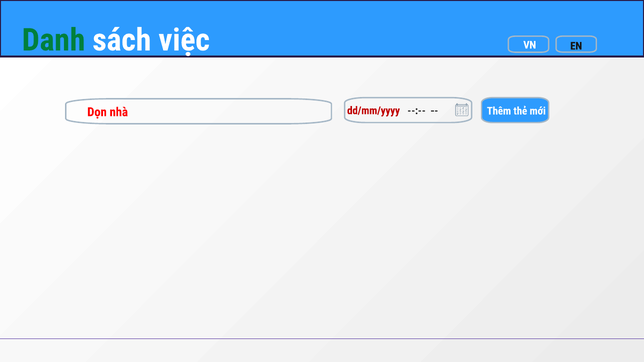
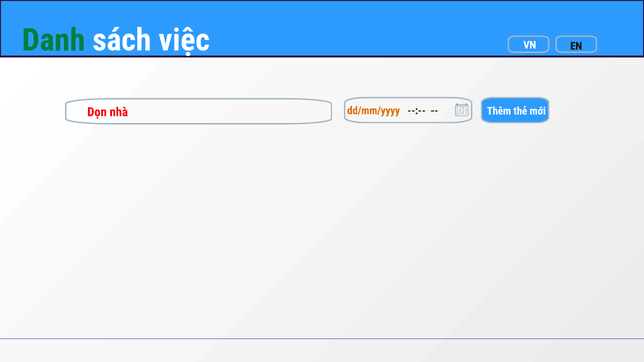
dd/mm/yyyy colour: red -> orange (374, 111)
